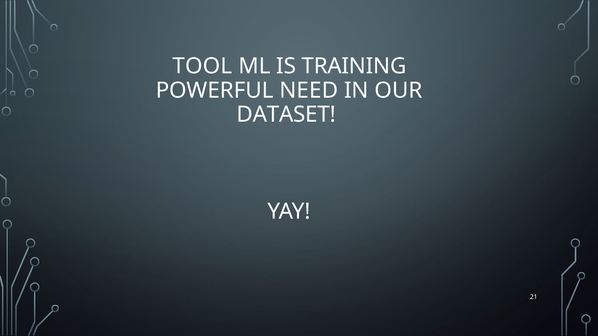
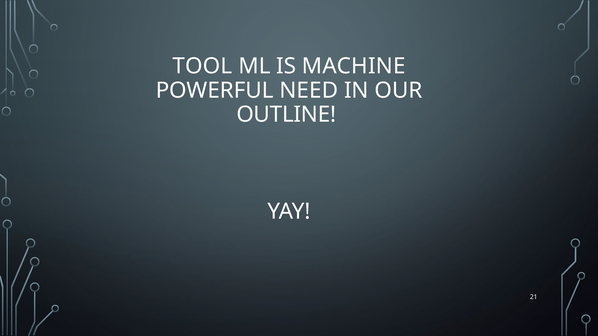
TRAINING: TRAINING -> MACHINE (354, 66)
DATASET: DATASET -> OUTLINE (286, 115)
